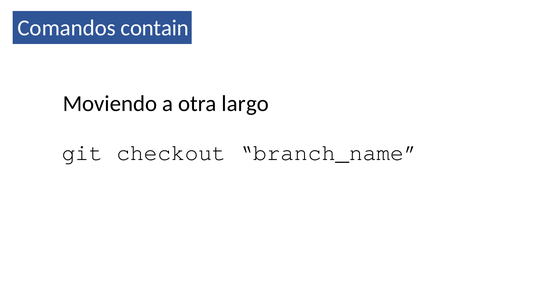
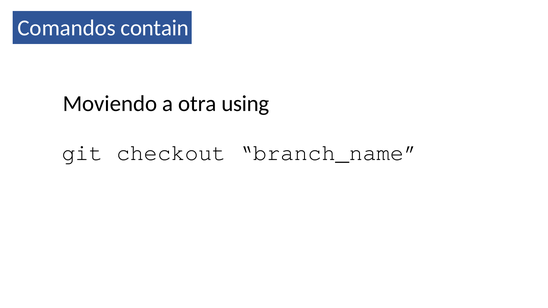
largo: largo -> using (245, 104)
